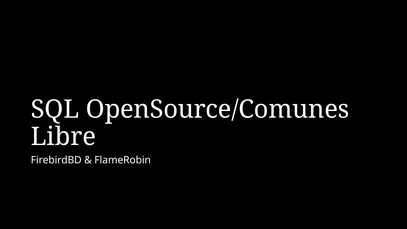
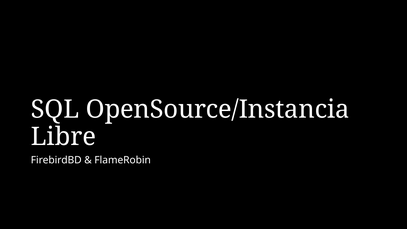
OpenSource/Comunes: OpenSource/Comunes -> OpenSource/Instancia (218, 109)
